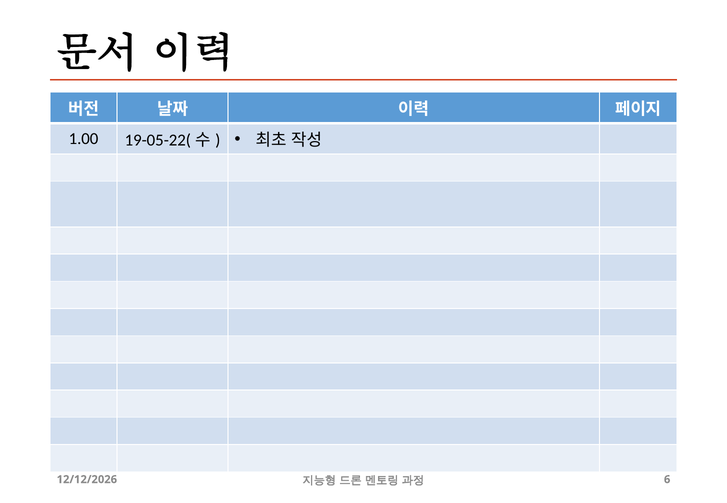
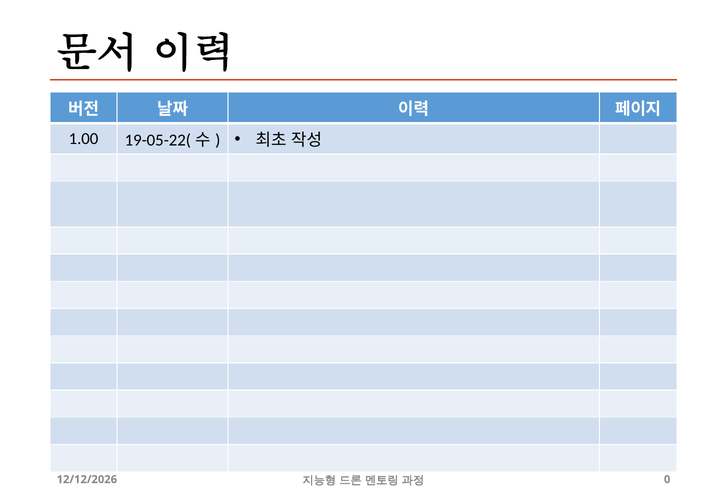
6: 6 -> 0 (667, 480)
